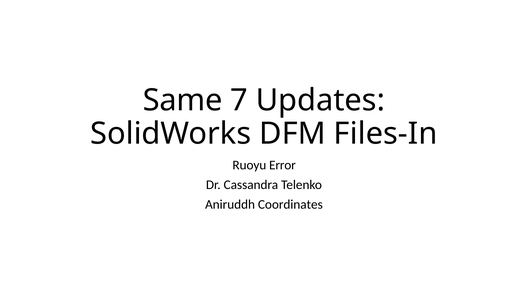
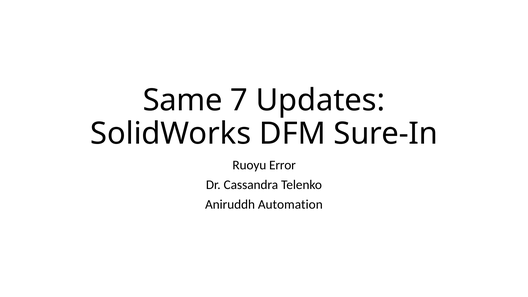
Files-In: Files-In -> Sure-In (386, 134)
Coordinates: Coordinates -> Automation (290, 205)
